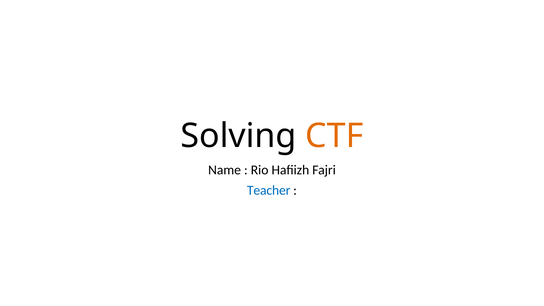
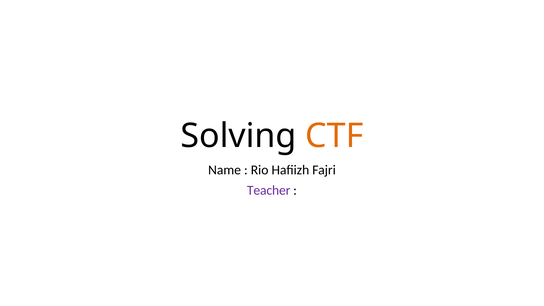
Teacher colour: blue -> purple (269, 190)
